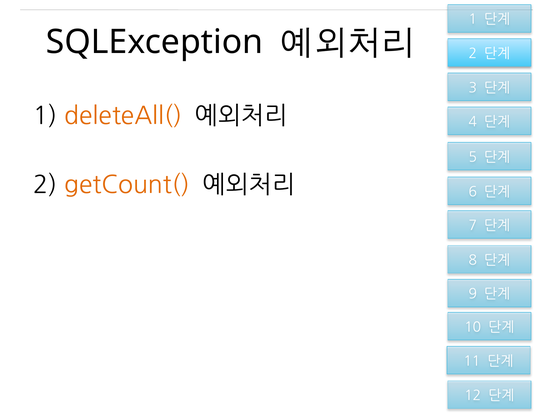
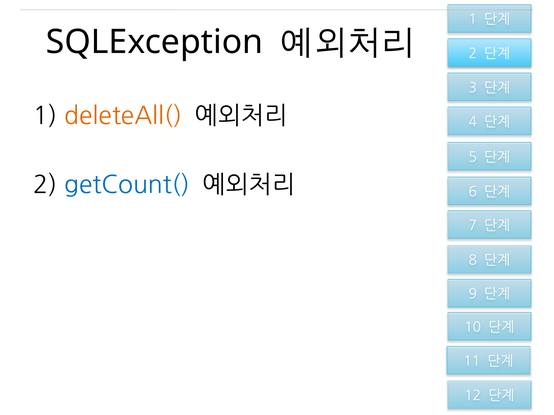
getCount( colour: orange -> blue (127, 185)
